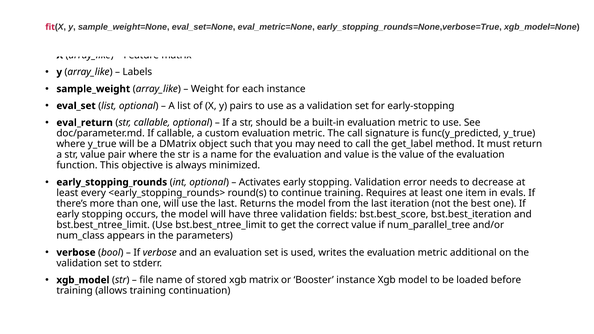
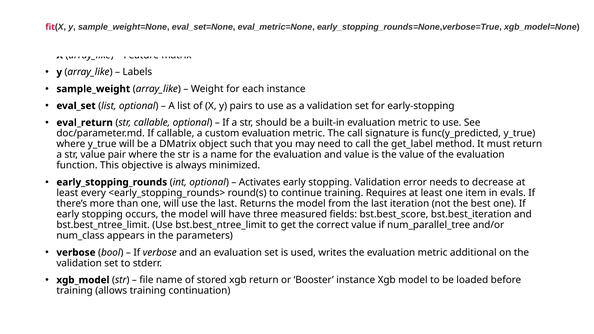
three validation: validation -> measured (304, 214)
xgb matrix: matrix -> return (264, 280)
